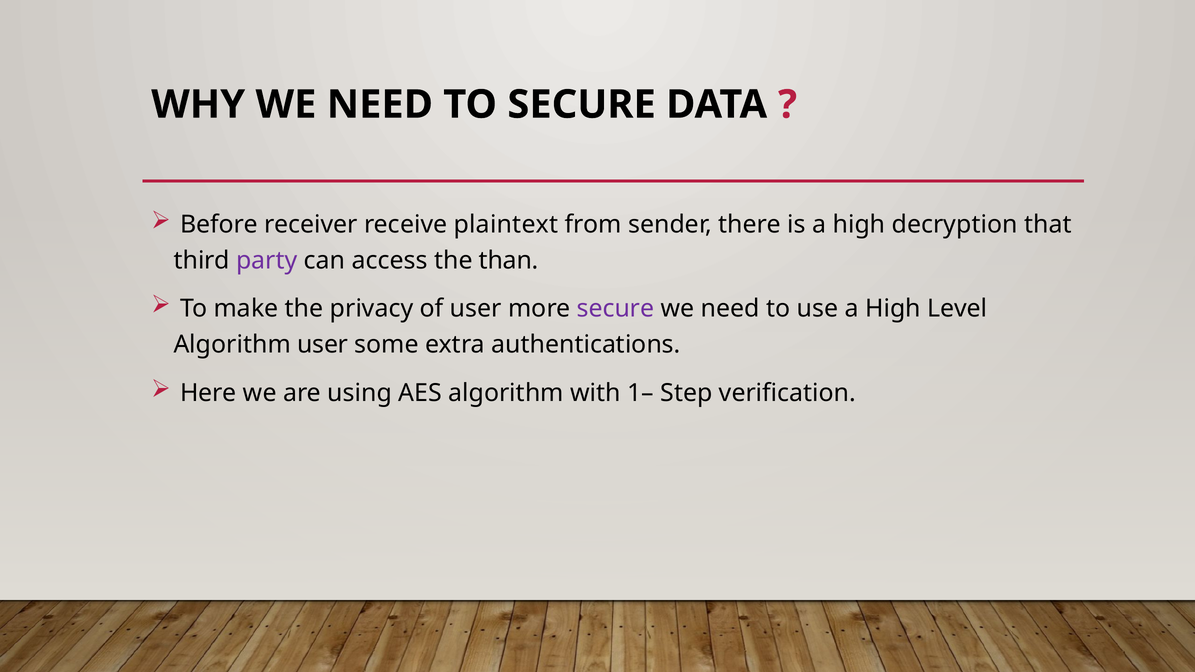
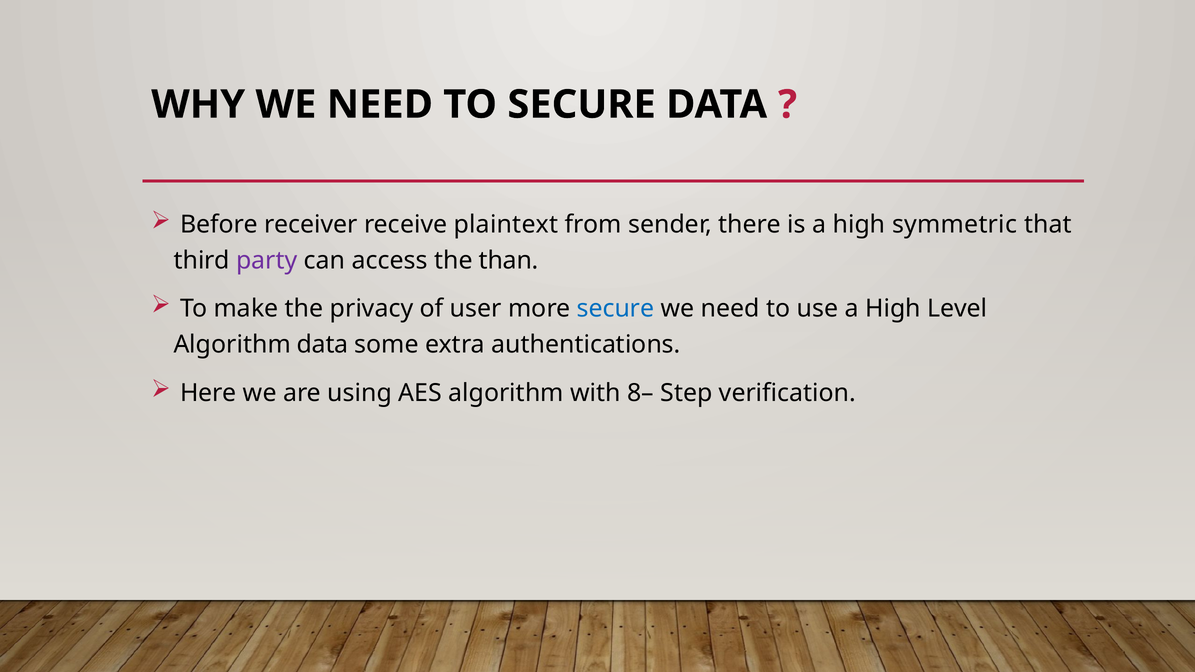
decryption: decryption -> symmetric (955, 225)
secure colour: purple -> blue (616, 309)
Algorithm user: user -> data (323, 345)
1–: 1– -> 8– (641, 393)
